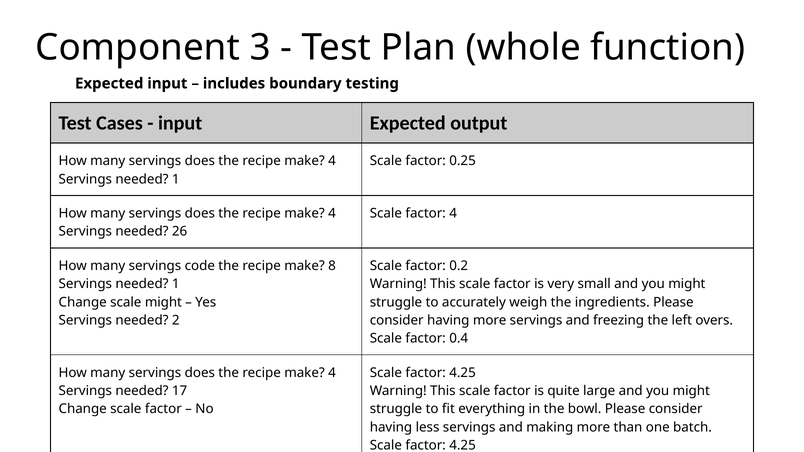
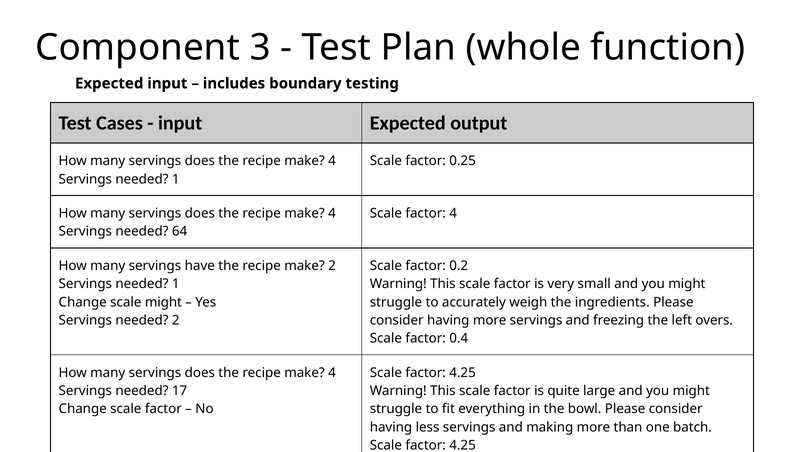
26: 26 -> 64 (180, 232)
code: code -> have (200, 266)
make 8: 8 -> 2 (332, 266)
